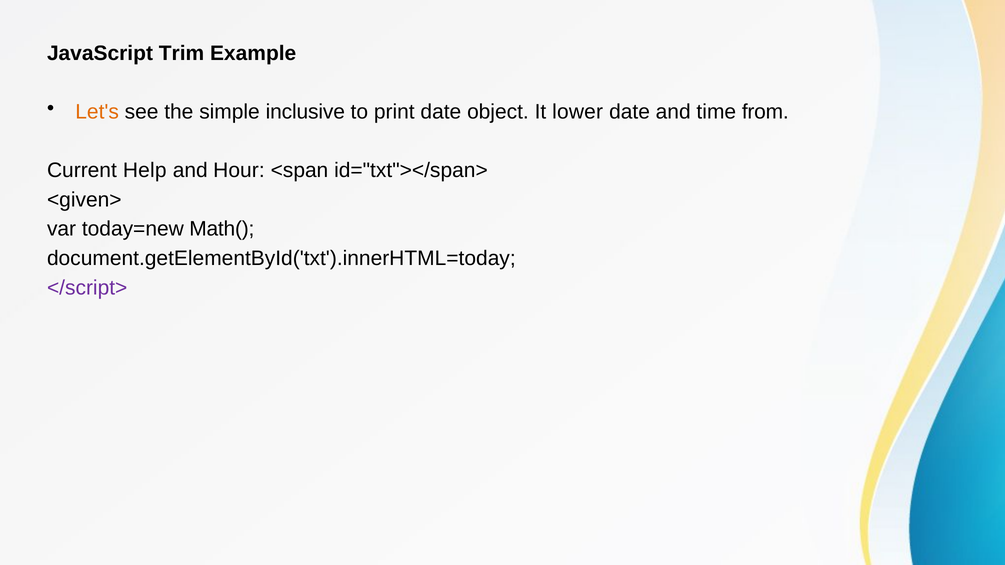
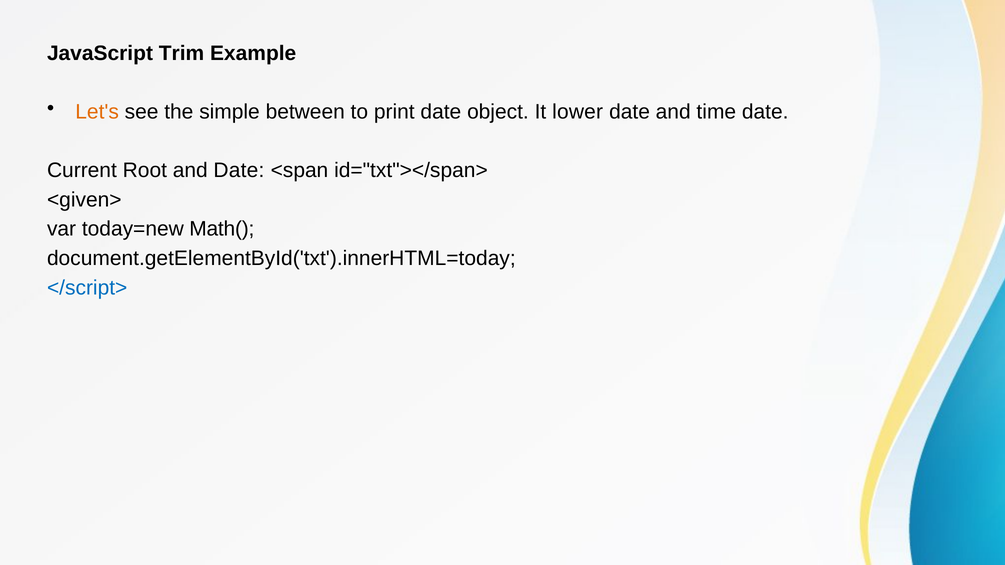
inclusive: inclusive -> between (305, 112)
time from: from -> date (765, 112)
Help: Help -> Root (145, 171)
and Hour: Hour -> Date (239, 171)
</script> colour: purple -> blue (87, 288)
